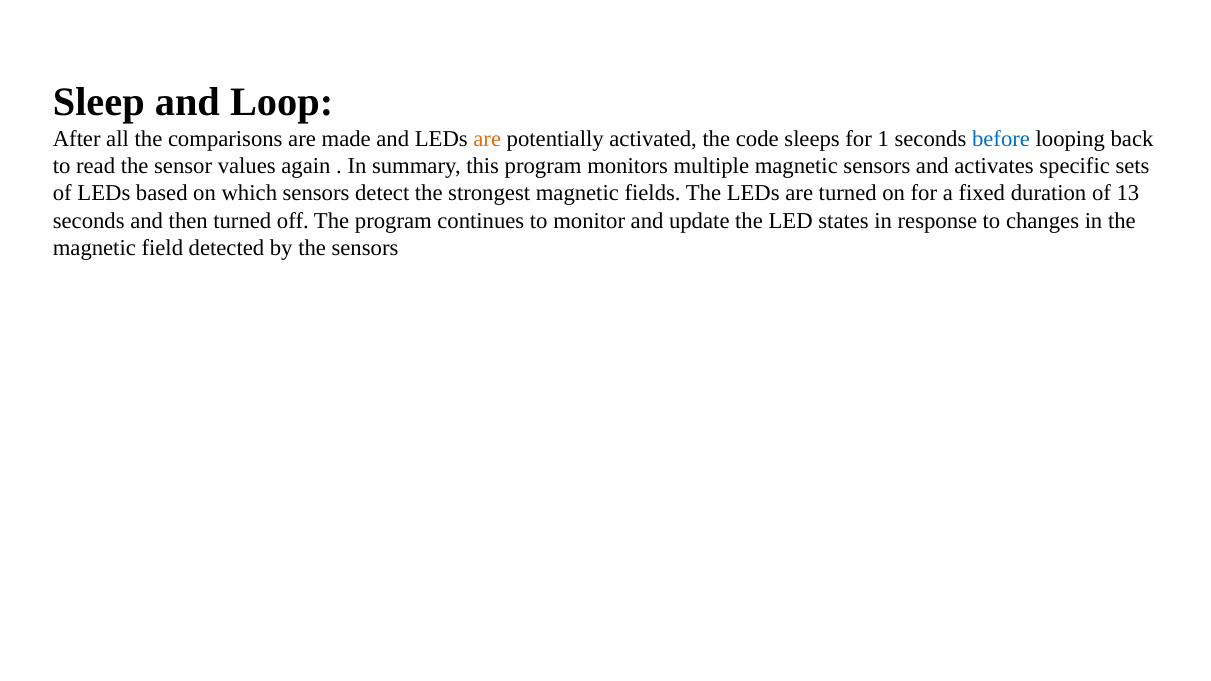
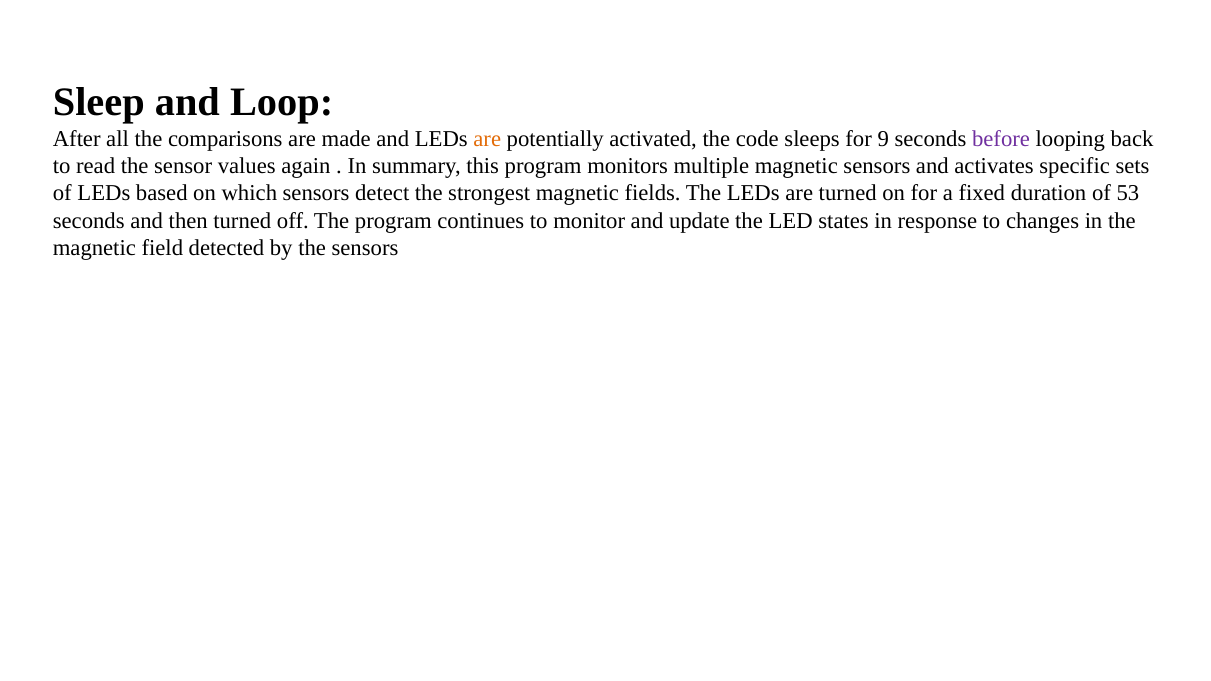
1: 1 -> 9 (883, 139)
before colour: blue -> purple (1001, 139)
13: 13 -> 53 (1128, 193)
